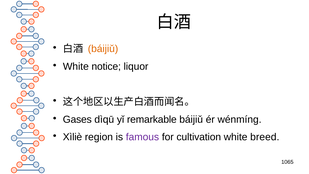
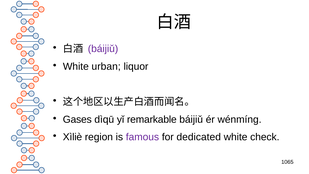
báijiǔ colour: orange -> purple (103, 49)
notice: notice -> urban (106, 66)
cultivation: cultivation -> dedicated (199, 137)
breed: breed -> check (265, 137)
